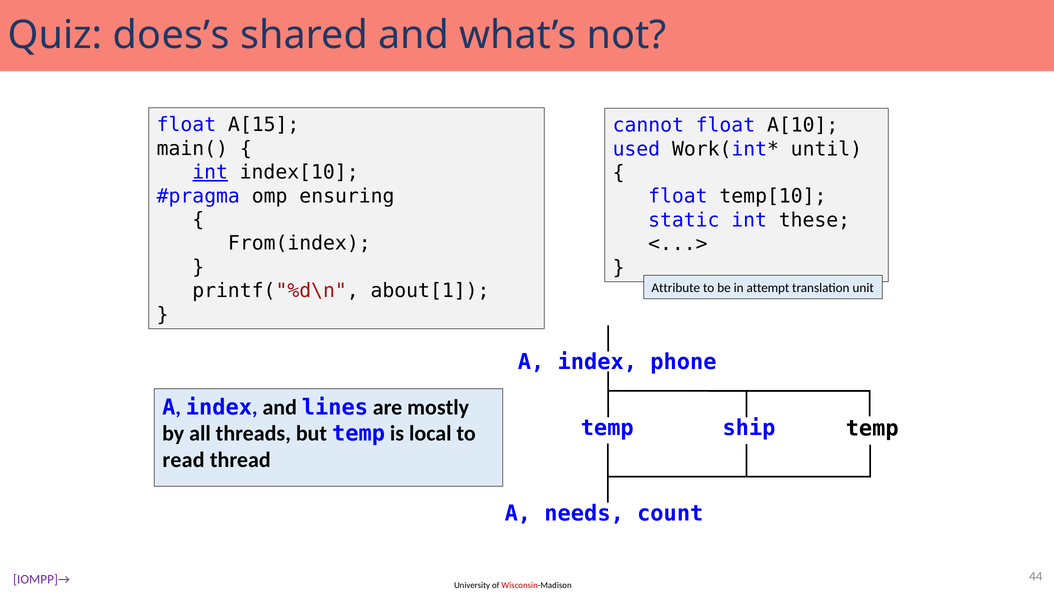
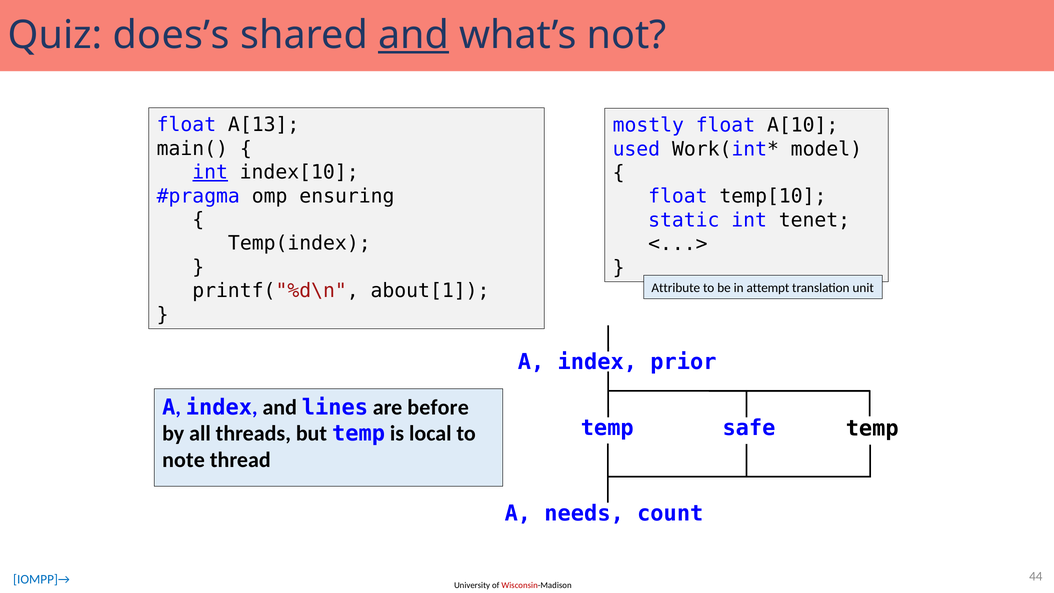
and underline: none -> present (414, 35)
A[15: A[15 -> A[13 (264, 125)
cannot: cannot -> mostly (648, 125)
until: until -> model (826, 149)
these: these -> tenet (814, 220)
From(index: From(index -> Temp(index (299, 243)
phone: phone -> prior (683, 362)
mostly: mostly -> before (438, 407)
ship: ship -> safe (749, 428)
read: read -> note (183, 460)
IOMPP]→ colour: purple -> blue (41, 579)
